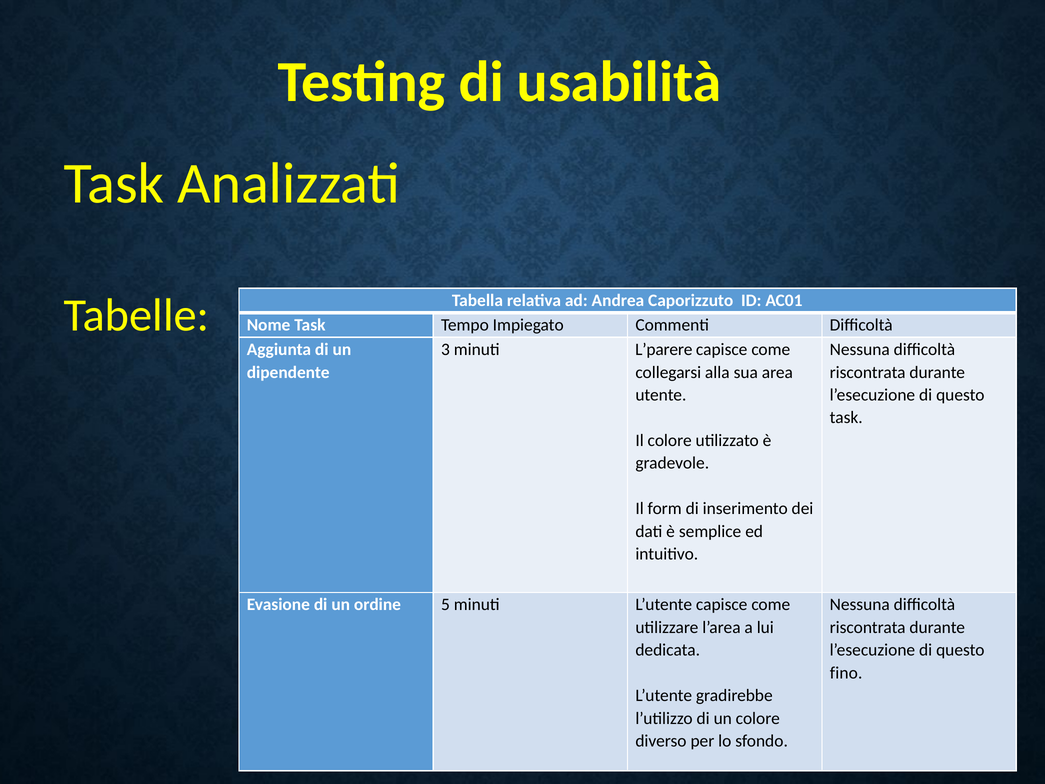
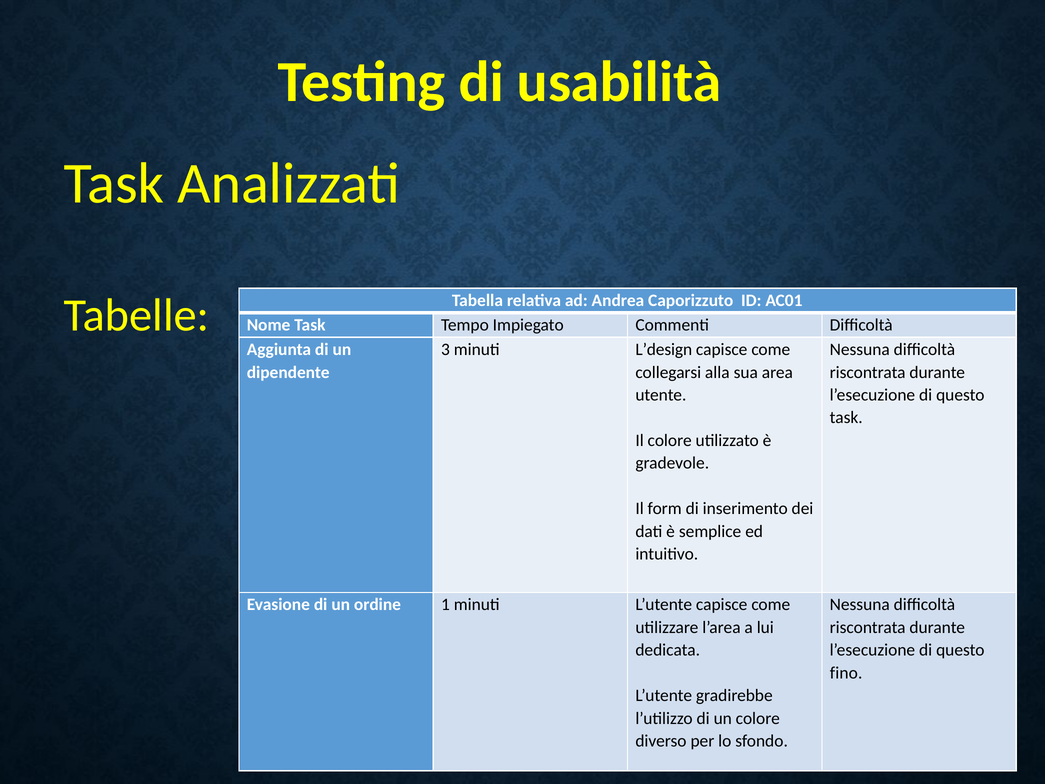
L’parere: L’parere -> L’design (664, 349)
5: 5 -> 1 (446, 605)
